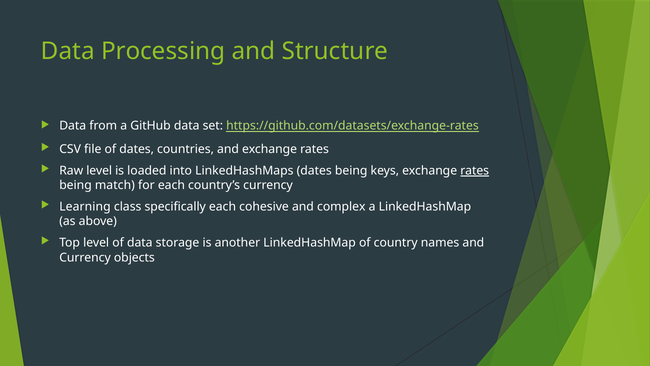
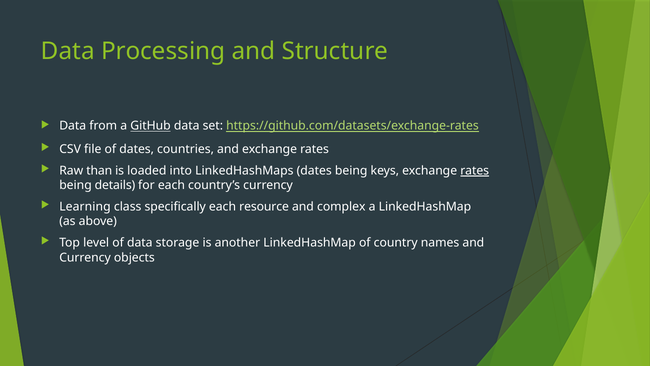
GitHub underline: none -> present (151, 126)
Raw level: level -> than (99, 171)
match: match -> details (115, 185)
cohesive: cohesive -> resource (264, 207)
